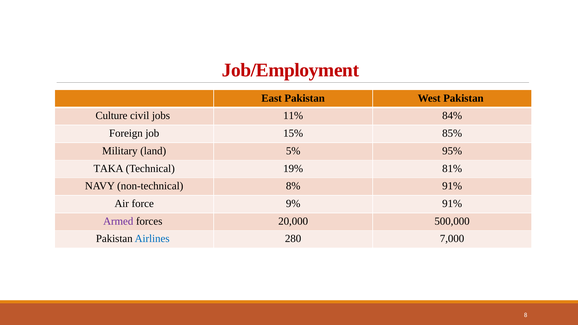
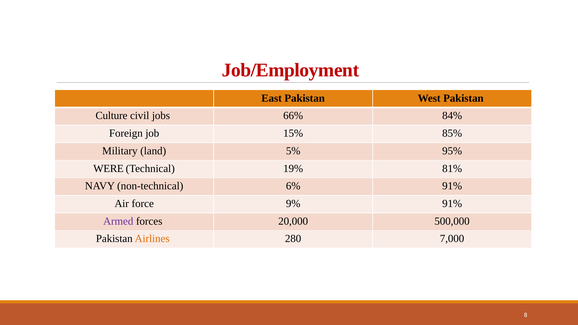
11%: 11% -> 66% (293, 116)
TAKA: TAKA -> WERE (108, 169)
8%: 8% -> 6% (293, 186)
Airlines colour: blue -> orange (152, 239)
